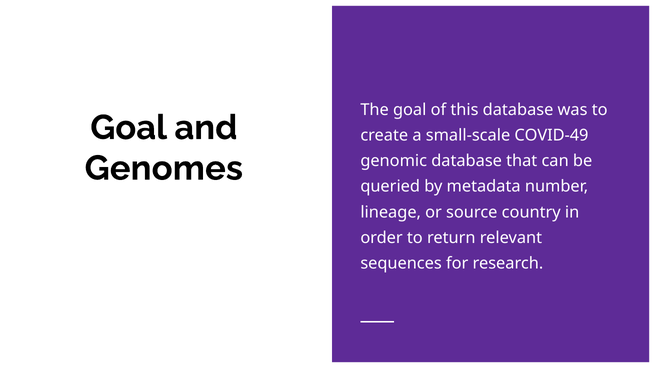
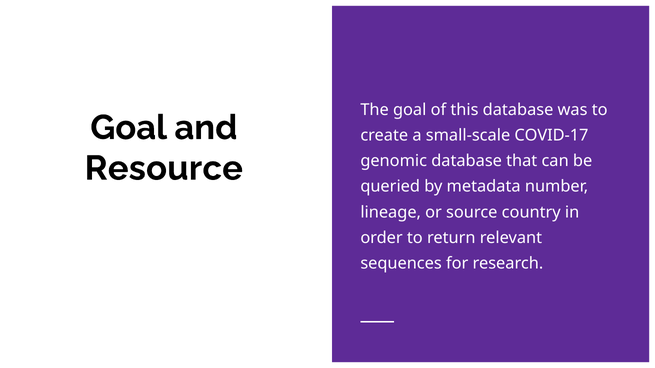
COVID-49: COVID-49 -> COVID-17 (551, 136)
Genomes: Genomes -> Resource (164, 168)
